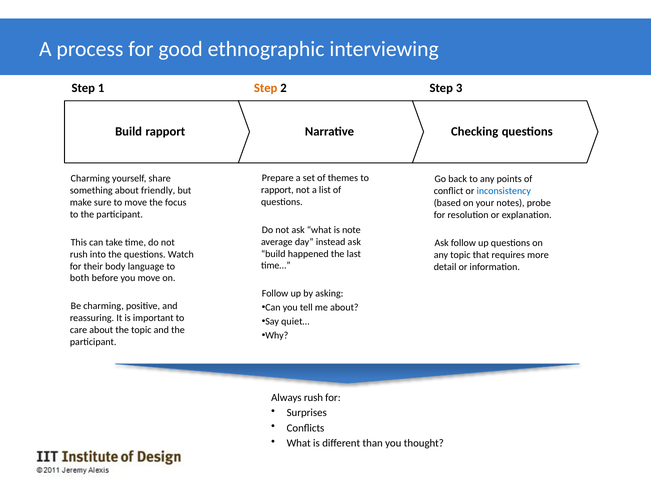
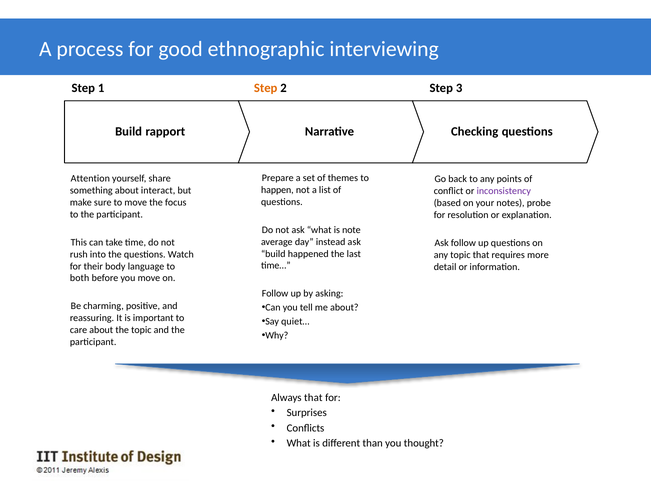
Charming: Charming -> Attention (90, 178)
rapport: rapport -> happen (277, 190)
friendly: friendly -> interact (158, 190)
inconsistency colour: blue -> purple (504, 191)
Always rush: rush -> that (313, 397)
